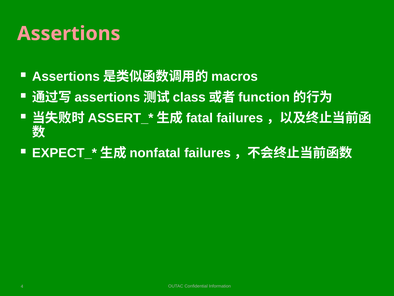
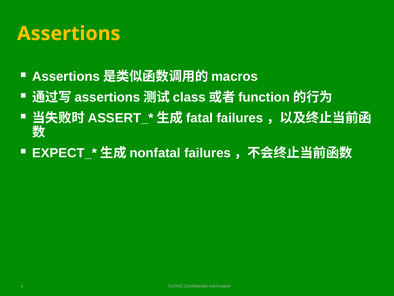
Assertions colour: pink -> yellow (69, 34)
